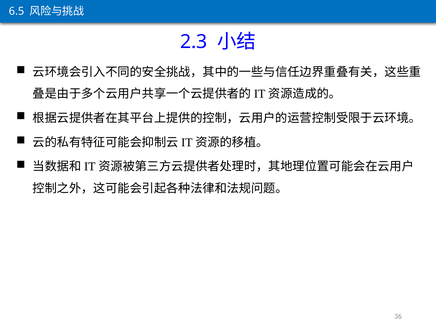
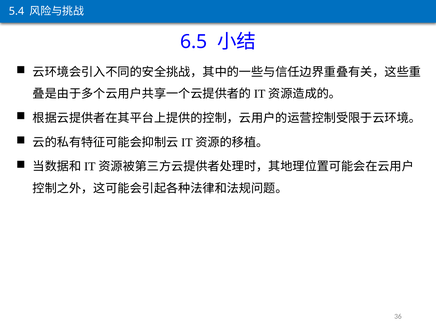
6.5: 6.5 -> 5.4 (17, 11)
2.3: 2.3 -> 6.5 (194, 42)
